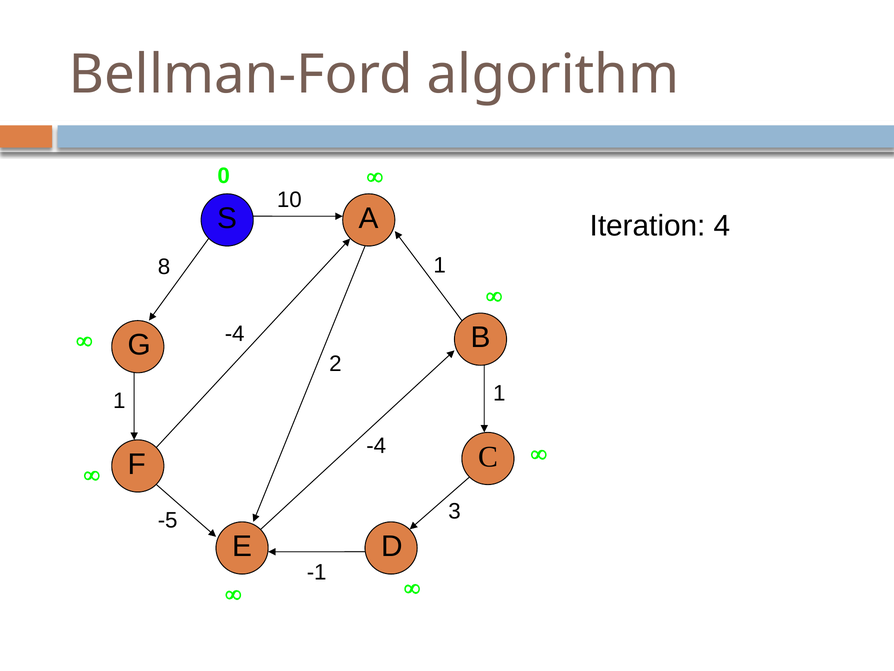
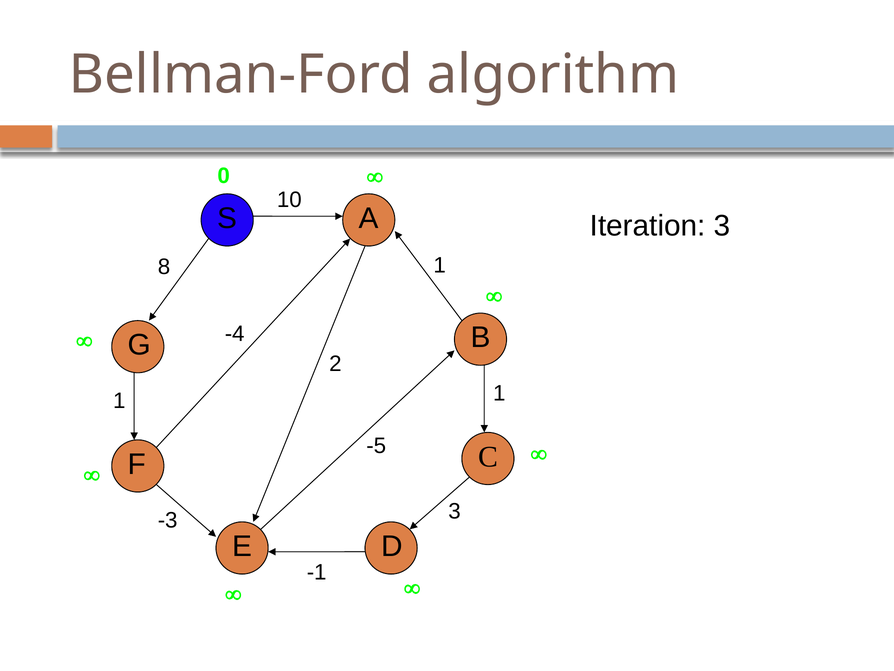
Iteration 4: 4 -> 3 (722, 225)
-4: -4 -> -5 (376, 445)
-5: -5 -> -3 (168, 520)
